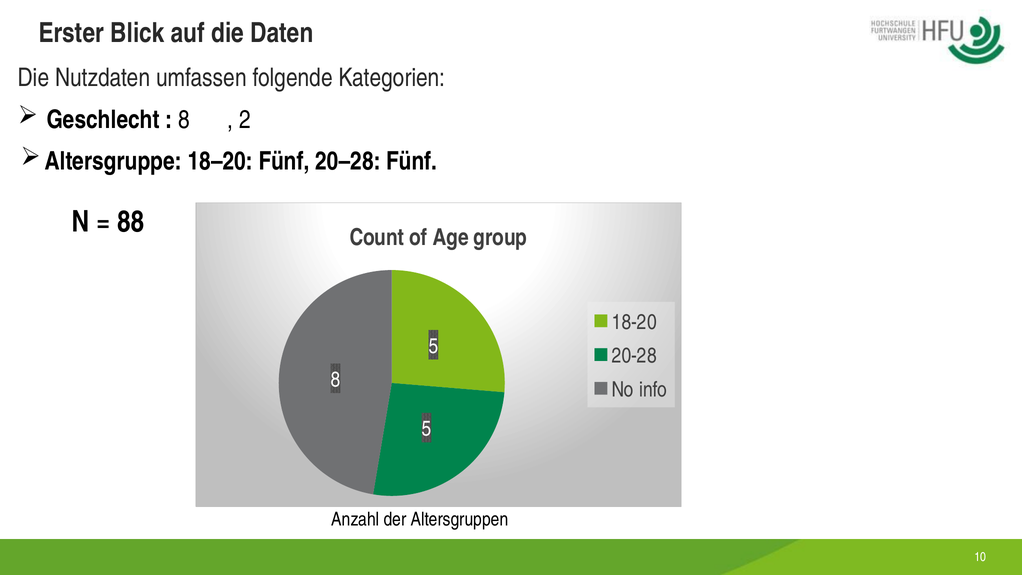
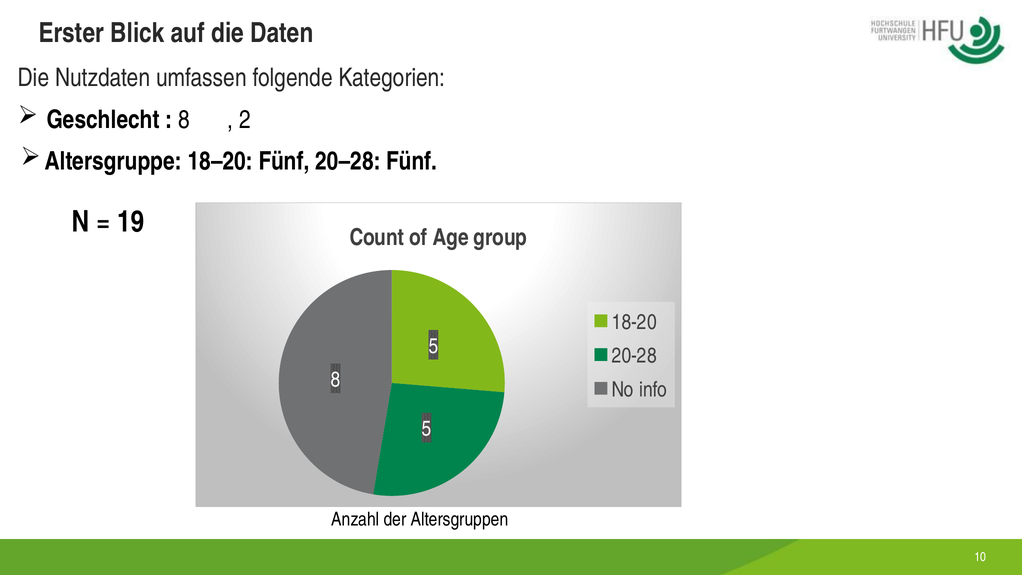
88: 88 -> 19 (131, 222)
